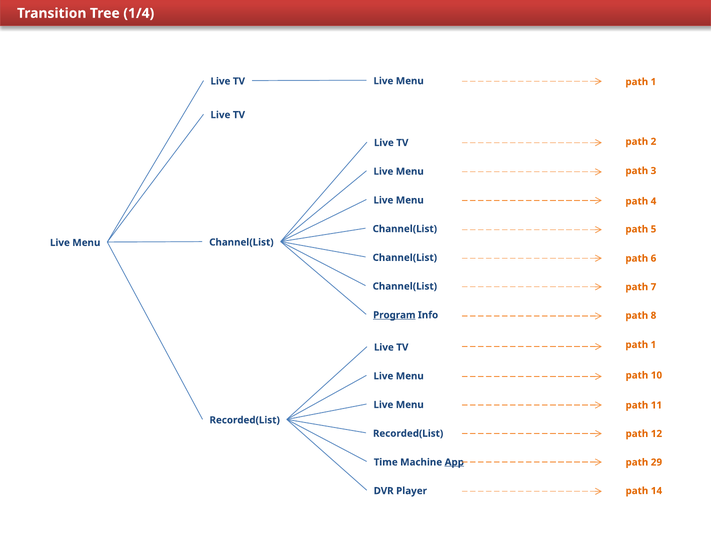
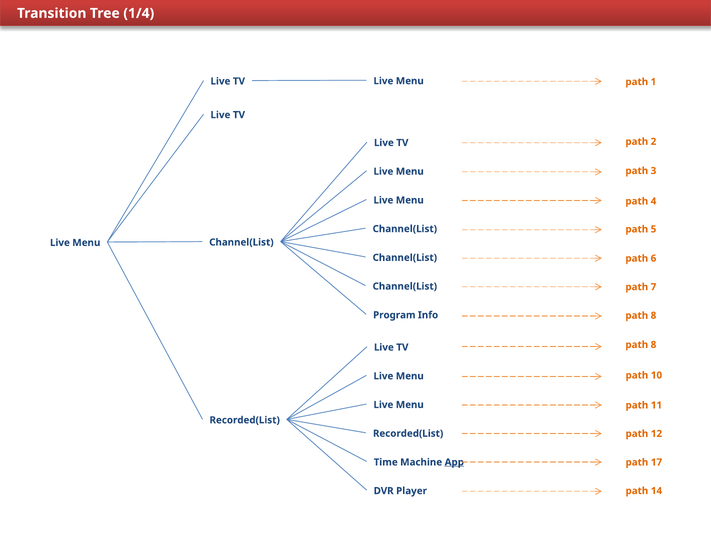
Program underline: present -> none (394, 315)
1: 1 -> 8 (653, 345)
29: 29 -> 17 (656, 463)
